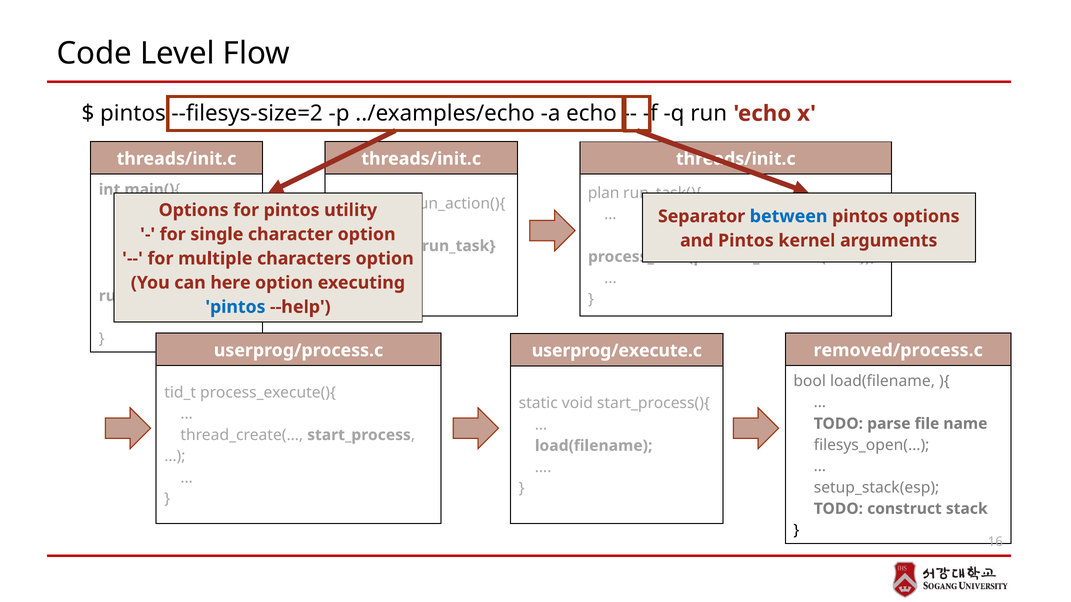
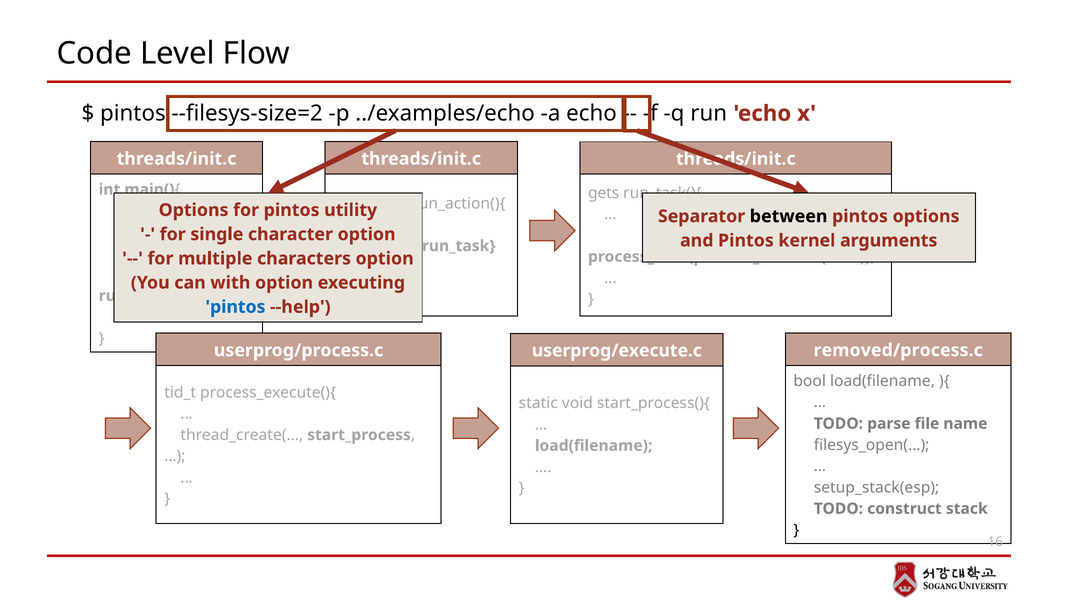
plan: plan -> gets (604, 193)
between colour: blue -> black (789, 216)
here: here -> with (230, 283)
